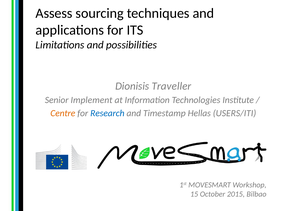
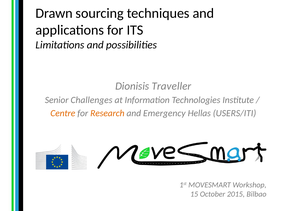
Assess: Assess -> Drawn (54, 13)
Implement: Implement -> Challenges (92, 100)
Research colour: blue -> orange (107, 113)
Timestamp: Timestamp -> Emergency (164, 113)
